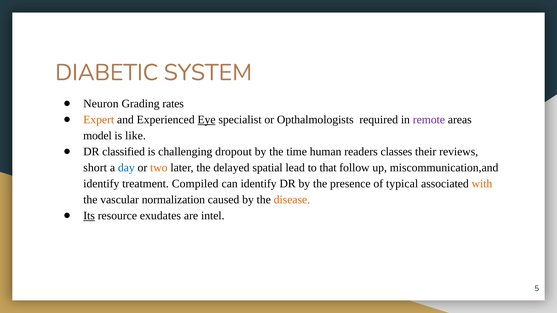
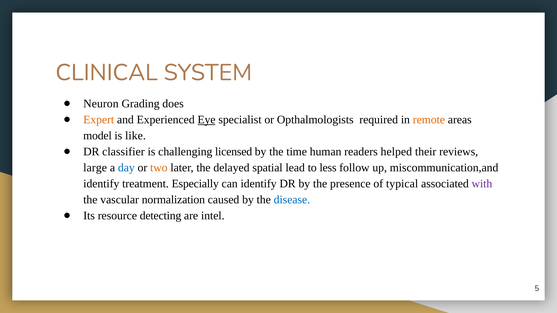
DIABETIC: DIABETIC -> CLINICAL (107, 73)
rates: rates -> does (173, 104)
remote colour: purple -> orange (429, 120)
classified: classified -> classifier (123, 152)
dropout: dropout -> licensed (234, 152)
classes: classes -> helped (396, 152)
short: short -> large (95, 168)
that: that -> less (328, 168)
Compiled: Compiled -> Especially (195, 184)
with colour: orange -> purple (482, 184)
disease colour: orange -> blue (292, 200)
Its underline: present -> none (89, 216)
exudates: exudates -> detecting (161, 216)
